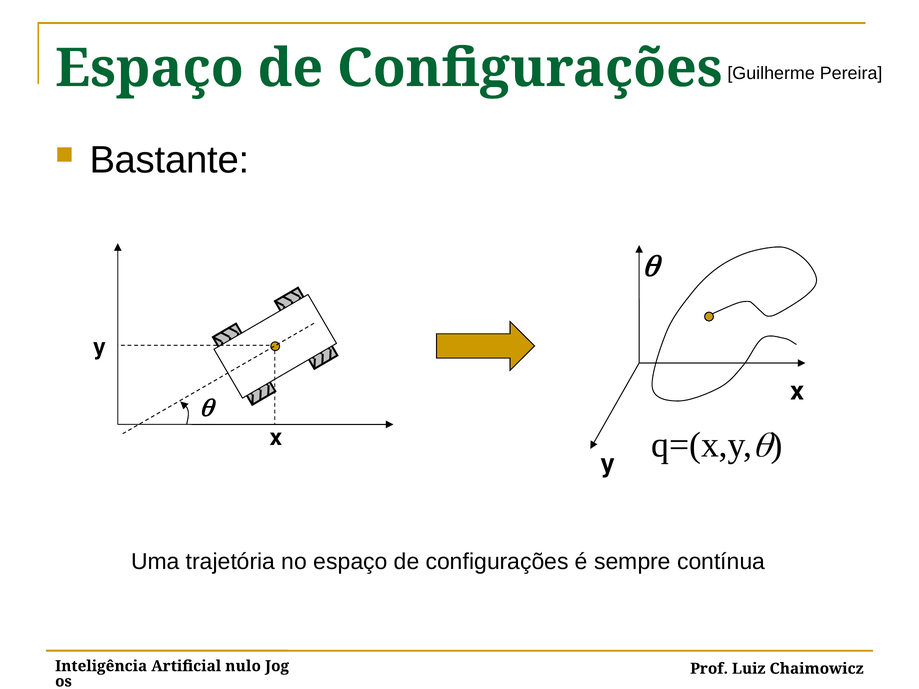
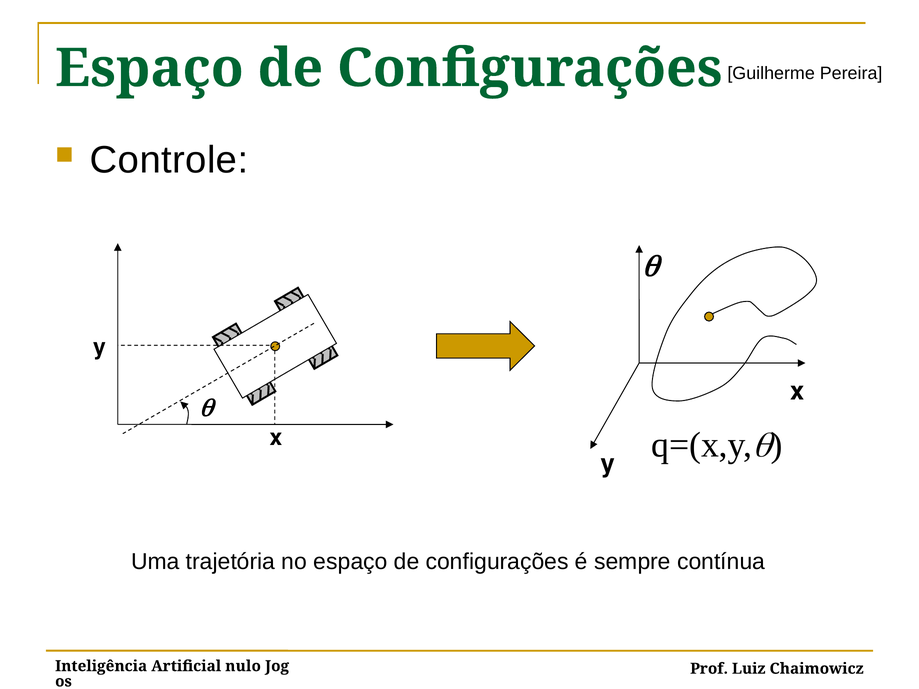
Bastante: Bastante -> Controle (169, 160)
